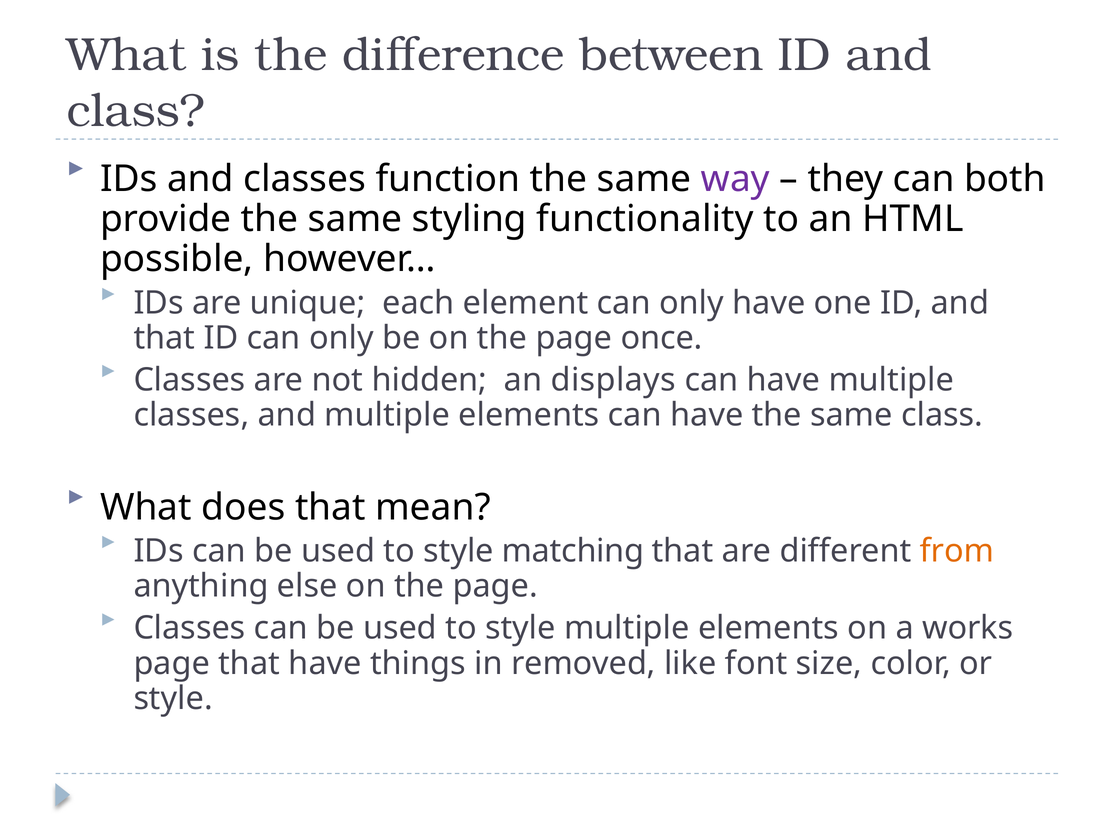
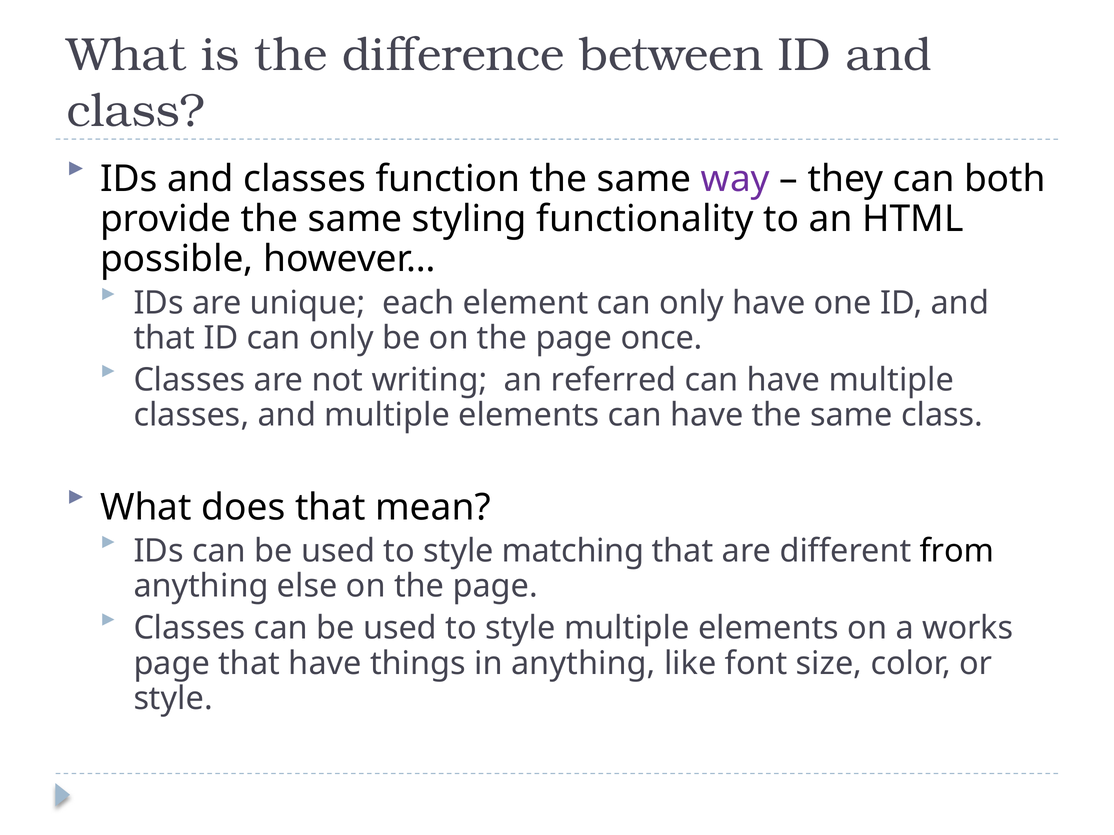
hidden: hidden -> writing (429, 380)
displays: displays -> referred (614, 380)
from colour: orange -> black (957, 552)
in removed: removed -> anything (583, 664)
